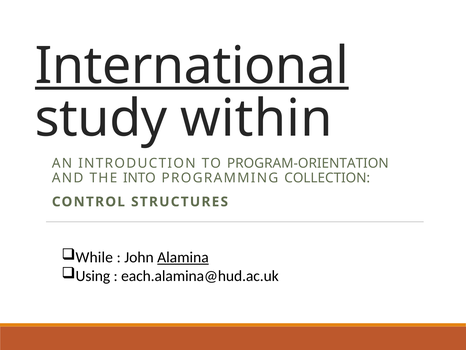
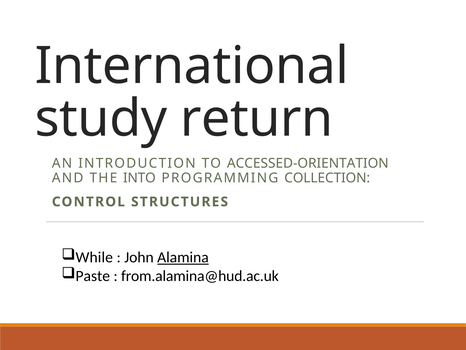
International underline: present -> none (192, 66)
within: within -> return (257, 119)
PROGRAM-ORIENTATION: PROGRAM-ORIENTATION -> ACCESSED-ORIENTATION (308, 163)
Using: Using -> Paste (93, 276)
each.alamina@hud.ac.uk: each.alamina@hud.ac.uk -> from.alamina@hud.ac.uk (200, 276)
